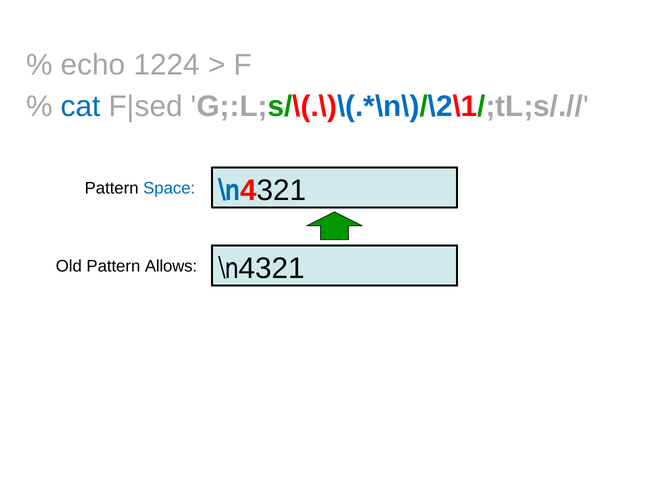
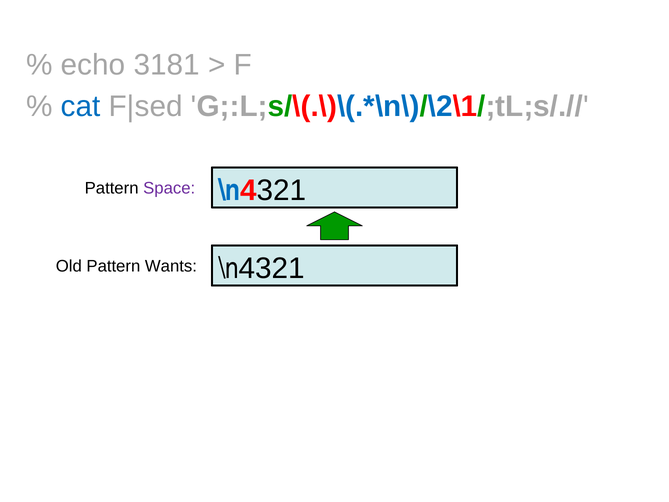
1224: 1224 -> 3181 (167, 65)
Space colour: blue -> purple (169, 188)
Allows: Allows -> Wants (171, 266)
